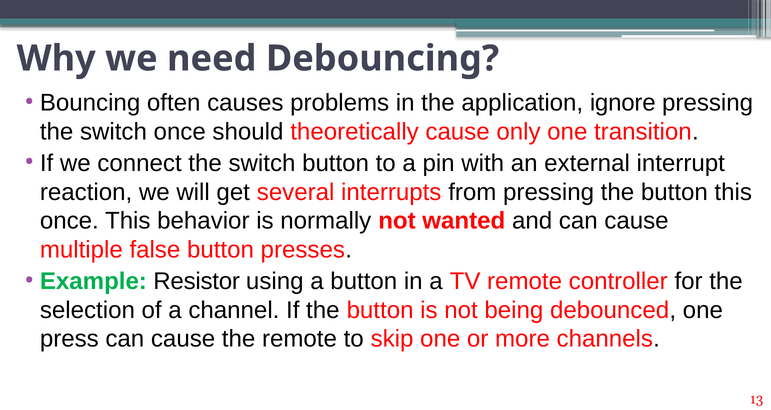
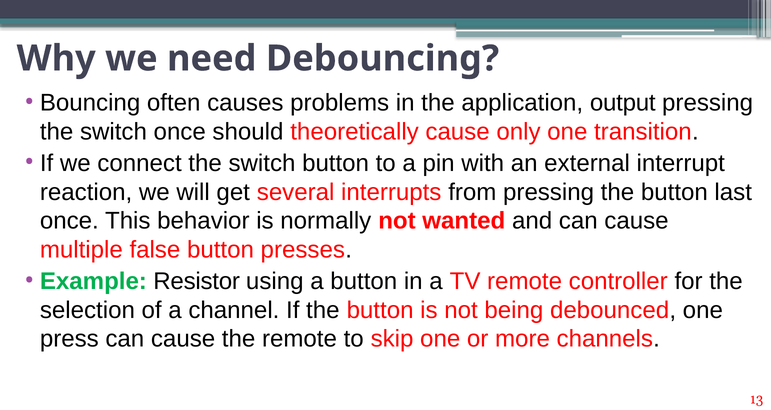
ignore: ignore -> output (623, 103)
button this: this -> last (733, 192)
